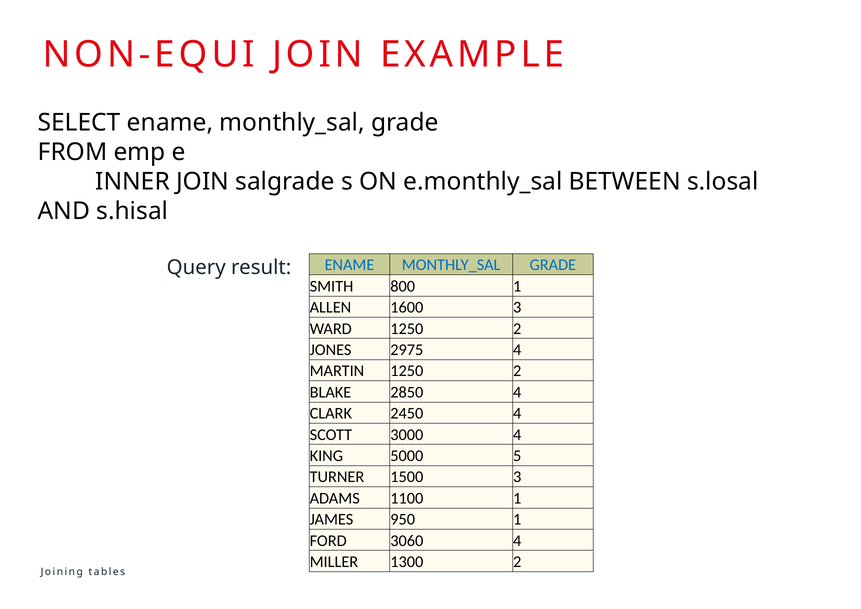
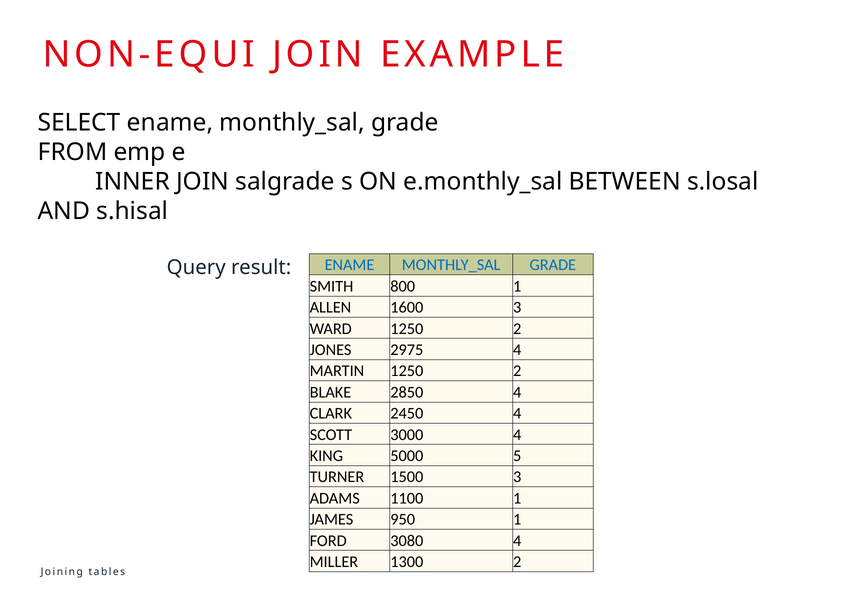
3060: 3060 -> 3080 (407, 540)
